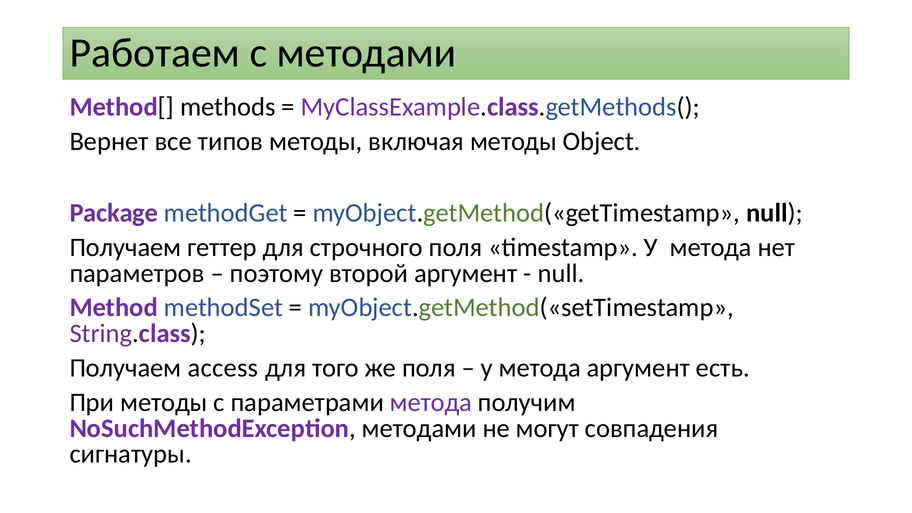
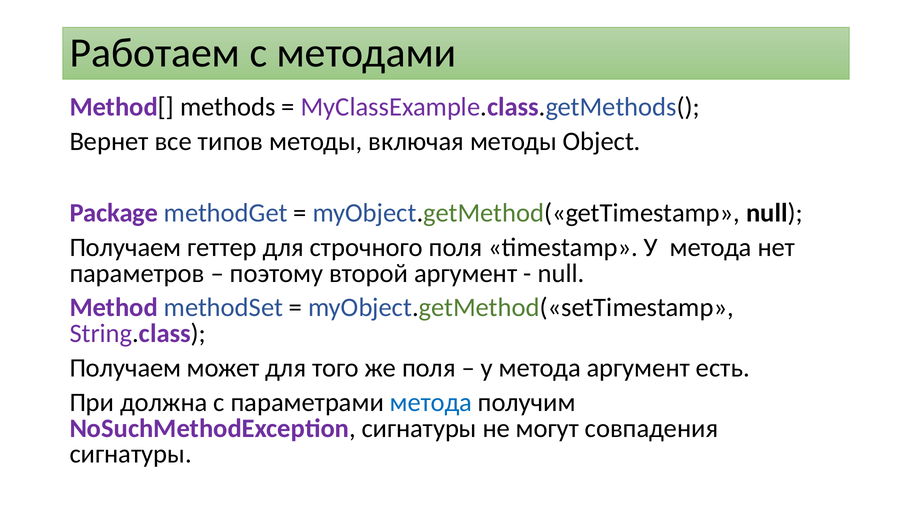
access: access -> может (223, 368)
При методы: методы -> должна (164, 402)
метода colour: purple -> blue (431, 402)
NoSuchMethodException методами: методами -> сигнатуры (419, 428)
